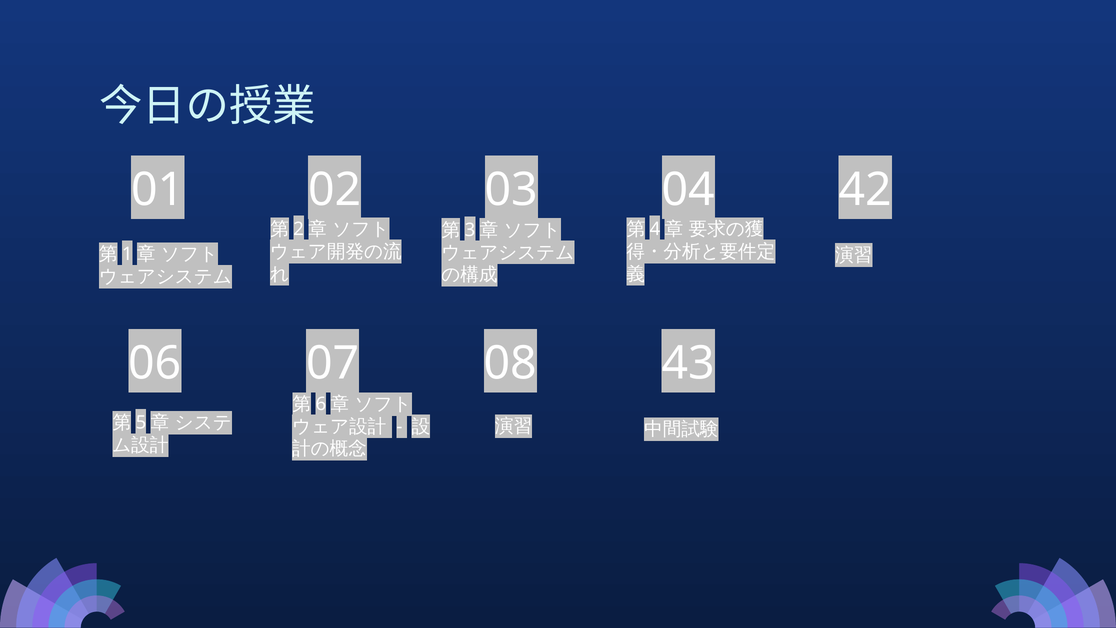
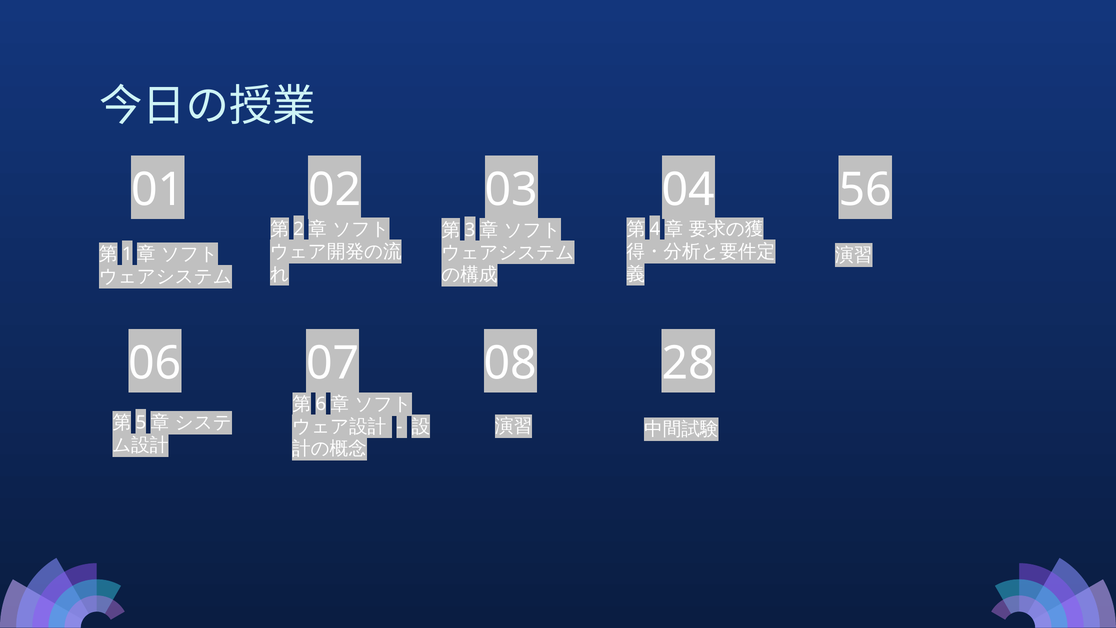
42: 42 -> 56 (865, 190)
43: 43 -> 28 (688, 363)
